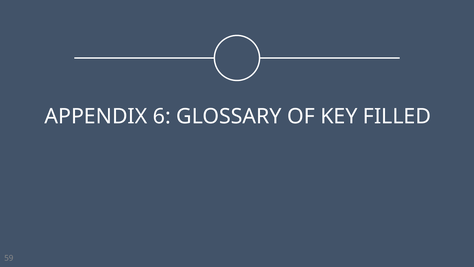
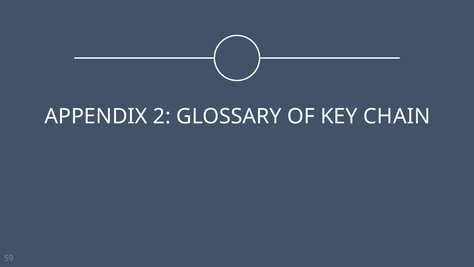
6: 6 -> 2 (162, 116)
FILLED: FILLED -> CHAIN (397, 116)
